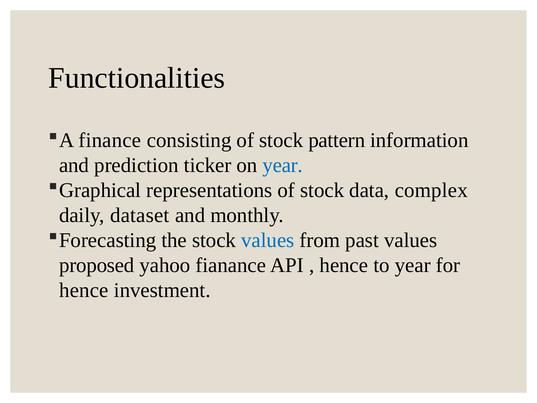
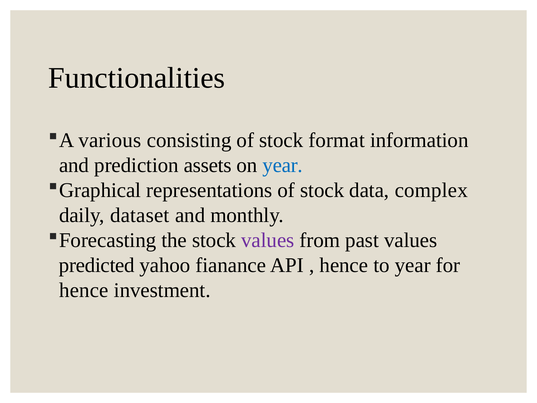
finance: finance -> various (110, 140)
pattern: pattern -> format (337, 140)
ticker: ticker -> assets (208, 165)
values colour: blue -> purple (268, 240)
proposed: proposed -> predicted (97, 265)
